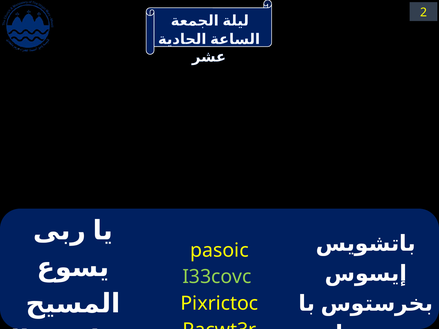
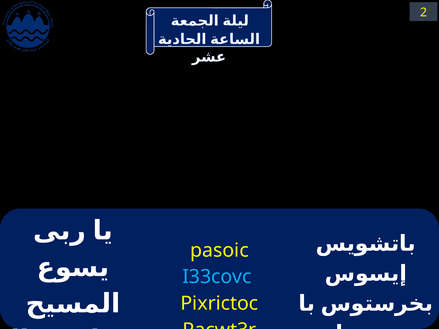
I33covc colour: light green -> light blue (217, 277)
